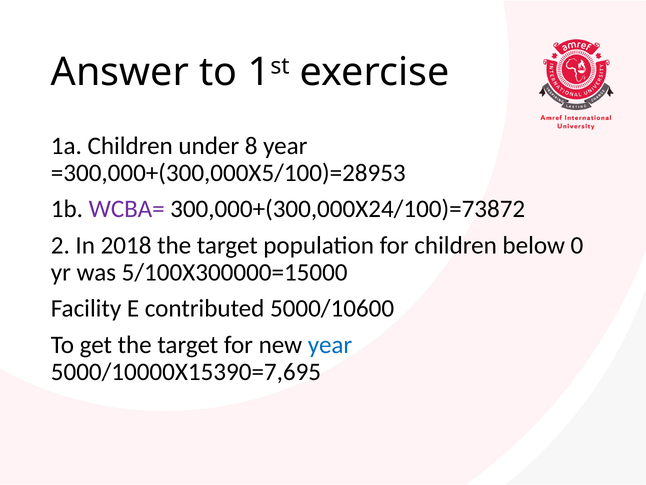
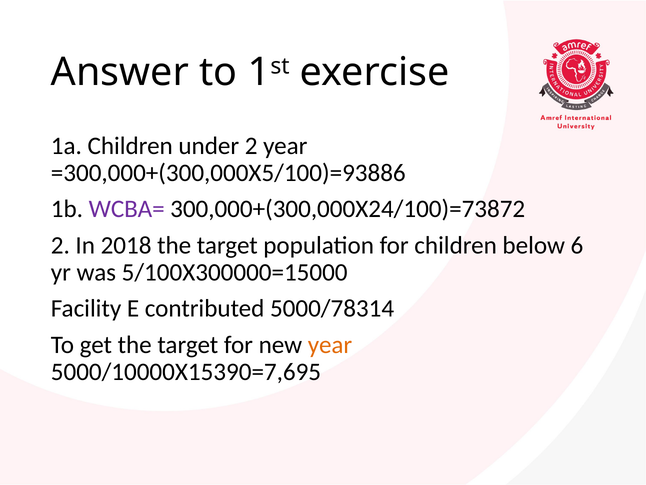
under 8: 8 -> 2 (251, 146)
=300,000+(300,000X5/100)=28953: =300,000+(300,000X5/100)=28953 -> =300,000+(300,000X5/100)=93886 (228, 173)
0: 0 -> 6 (577, 245)
5000/10600: 5000/10600 -> 5000/78314 (332, 308)
year colour: blue -> orange (330, 344)
